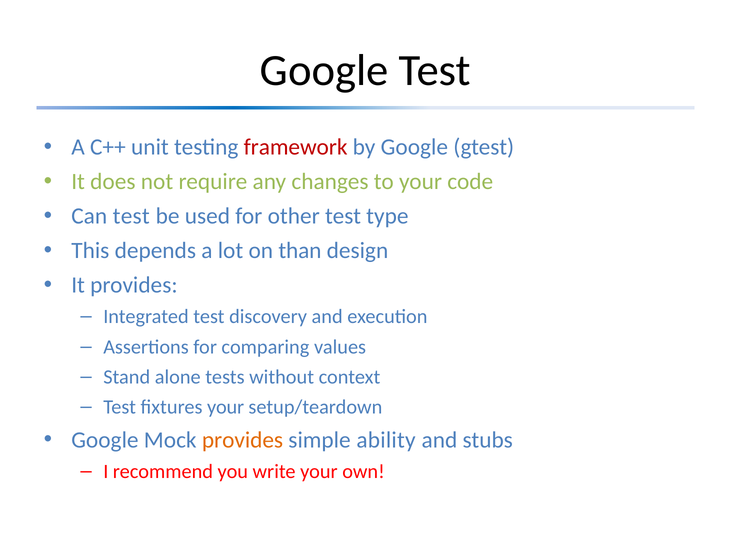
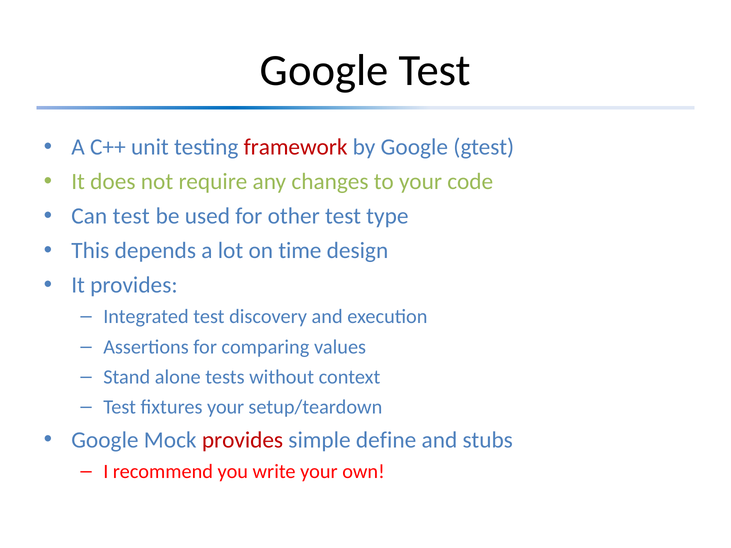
than: than -> time (300, 251)
provides colour: orange -> red (243, 440)
ability: ability -> define (386, 440)
